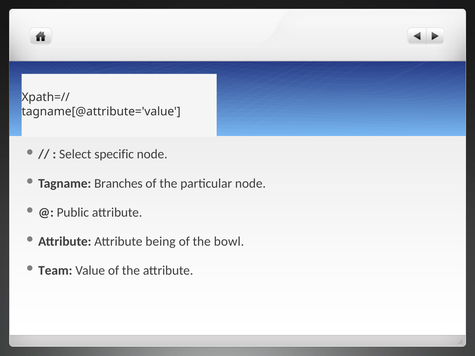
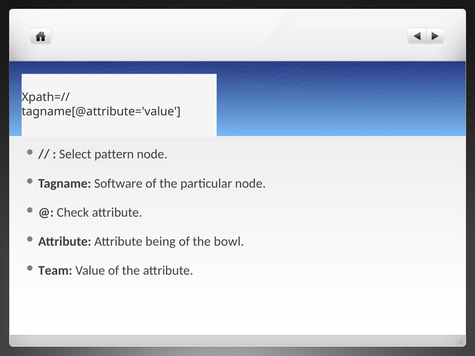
specific: specific -> pattern (114, 154)
Branches: Branches -> Software (118, 183)
Public: Public -> Check (73, 212)
